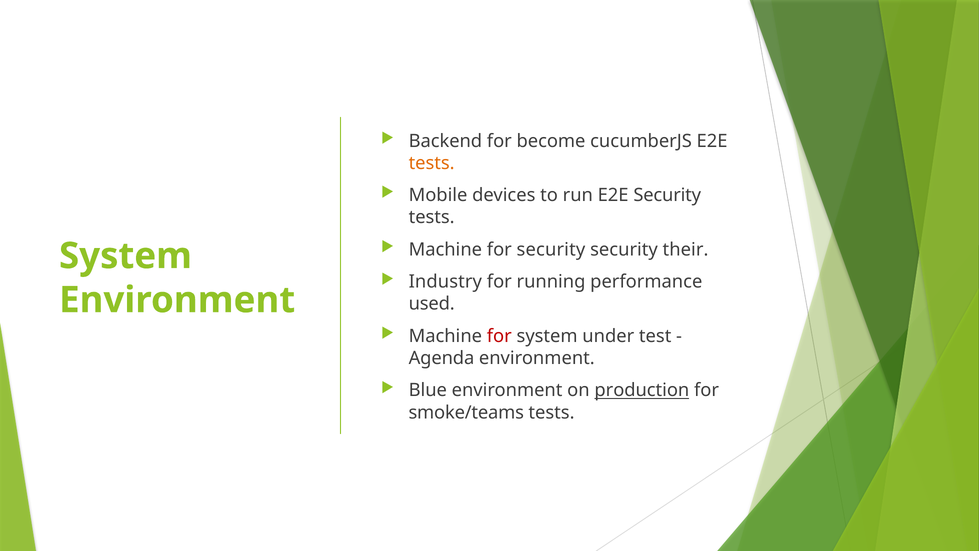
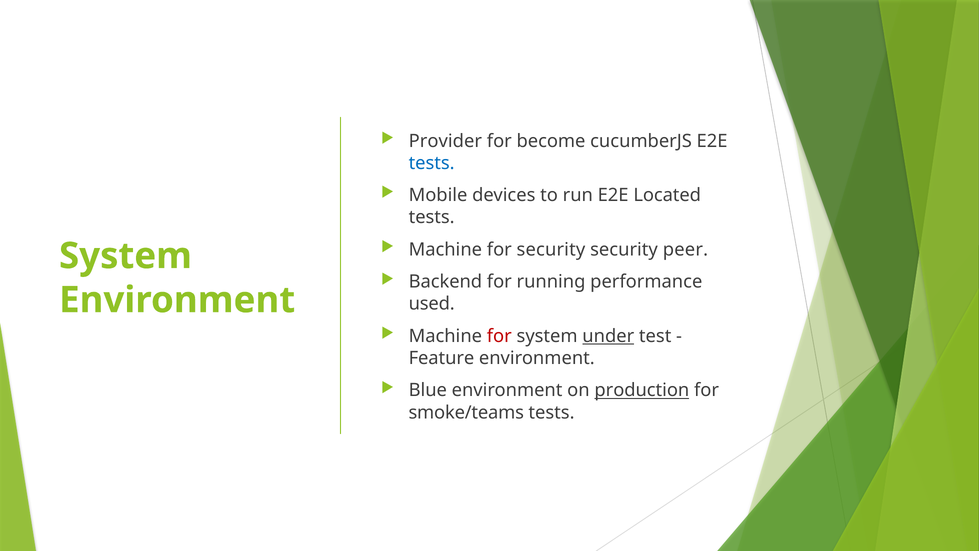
Backend: Backend -> Provider (445, 141)
tests colour: orange -> blue (432, 163)
E2E Security: Security -> Located (667, 195)
their: their -> peer (685, 249)
Industry: Industry -> Backend (445, 282)
under underline: none -> present (608, 336)
Agenda: Agenda -> Feature (441, 358)
